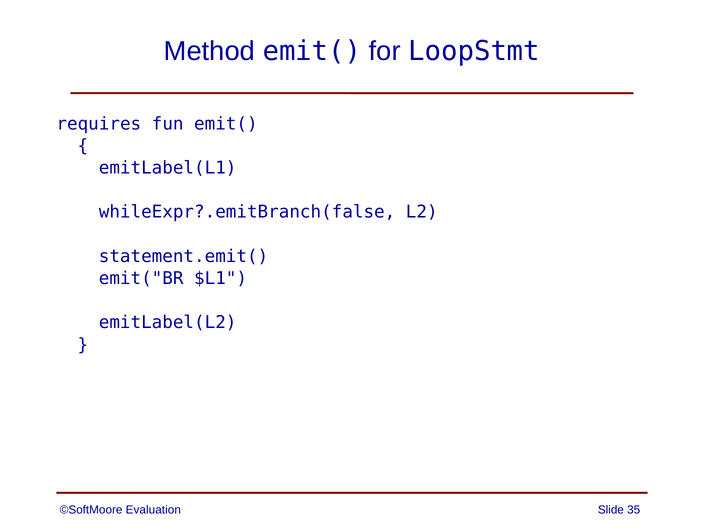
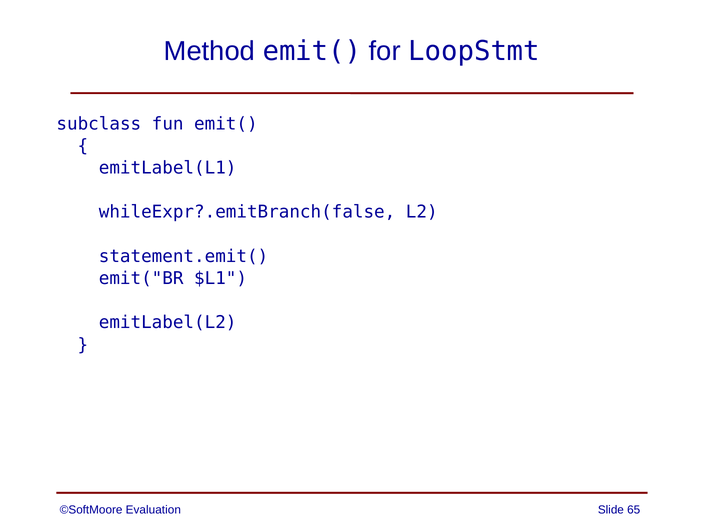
requires: requires -> subclass (99, 124)
35: 35 -> 65 (634, 510)
